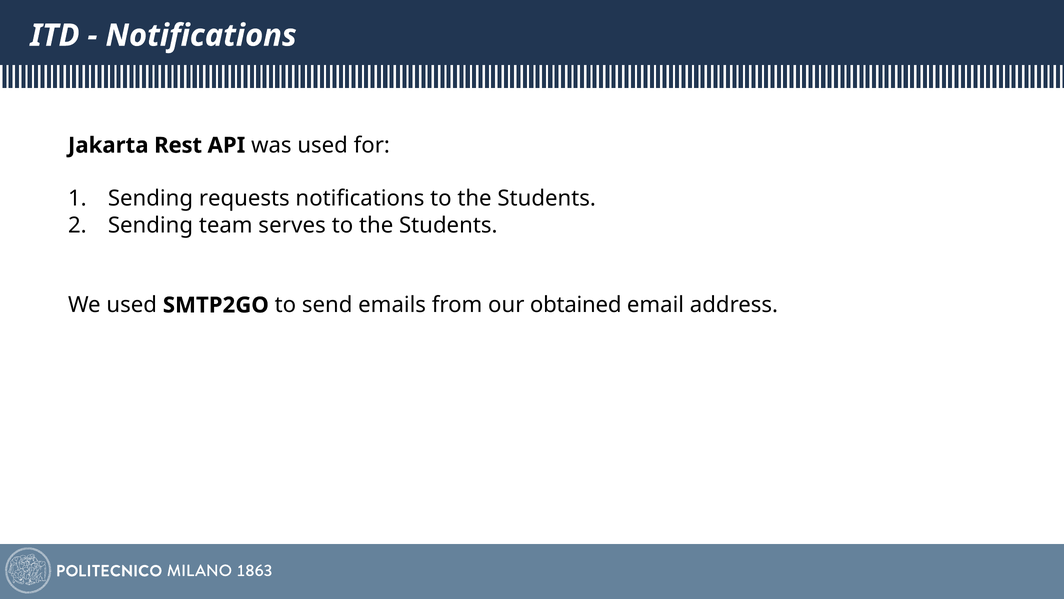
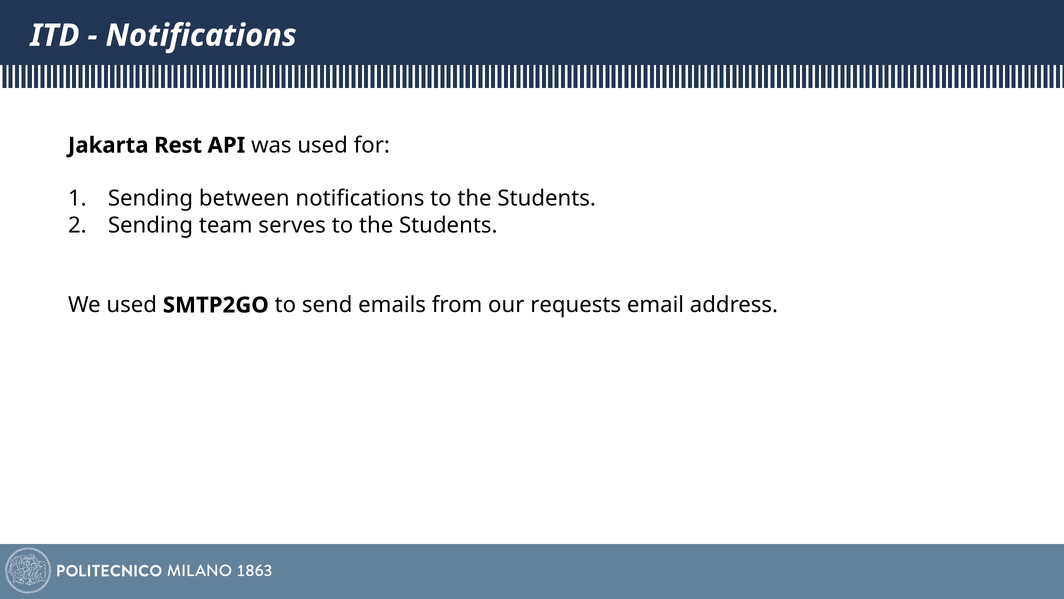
requests: requests -> between (244, 198)
obtained: obtained -> requests (576, 305)
